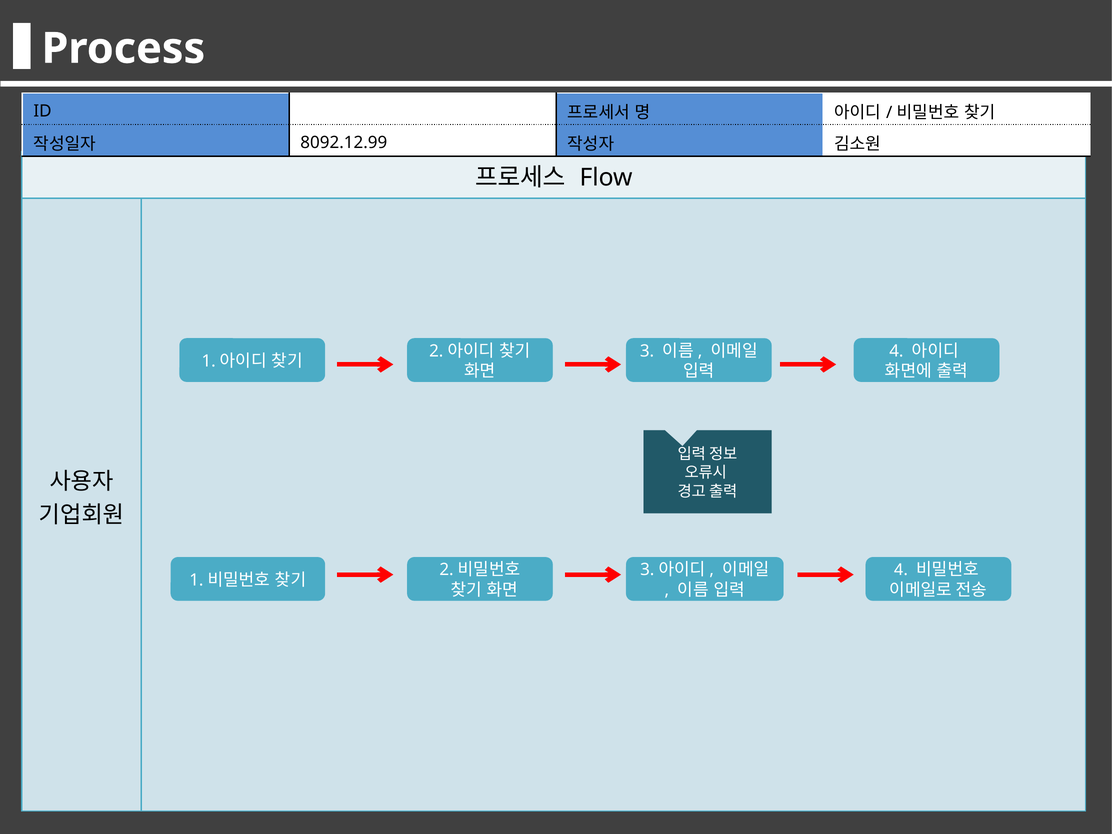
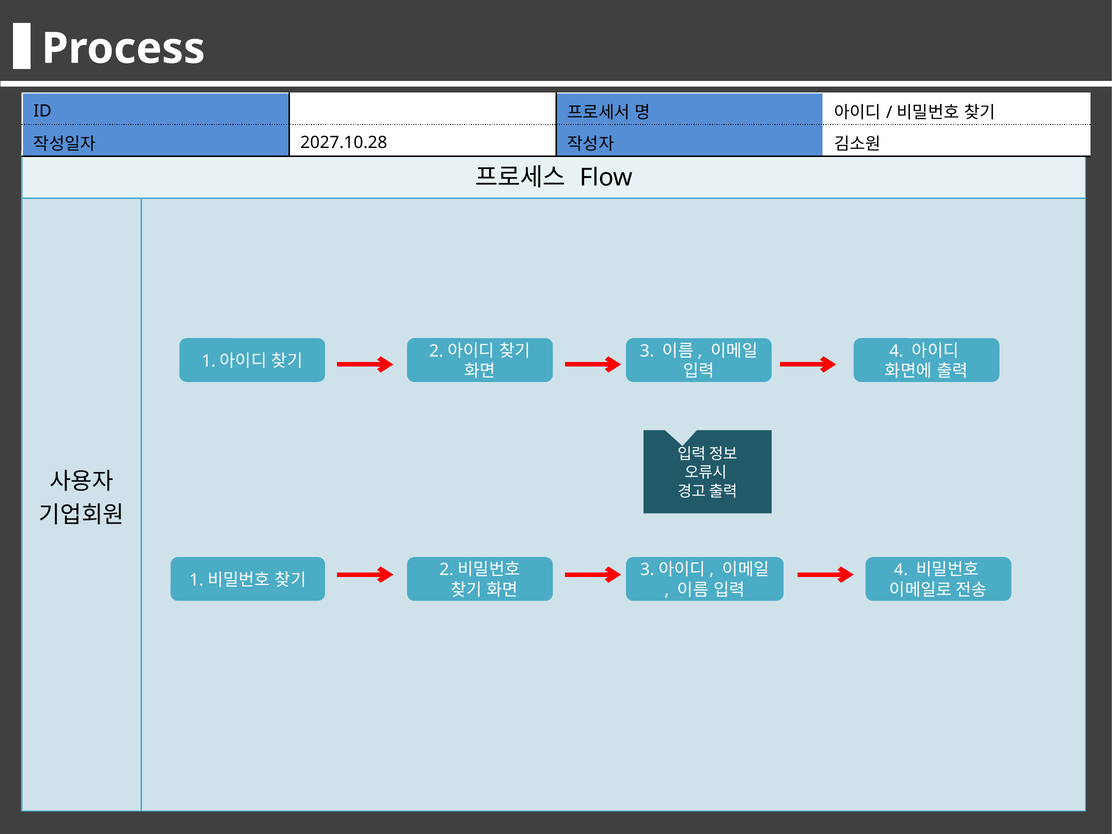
8092.12.99: 8092.12.99 -> 2027.10.28 (344, 143)
